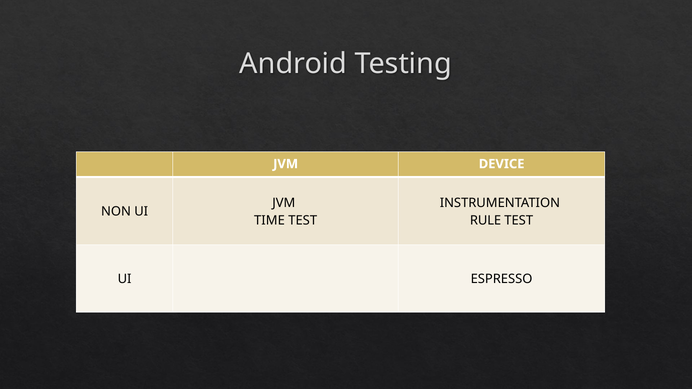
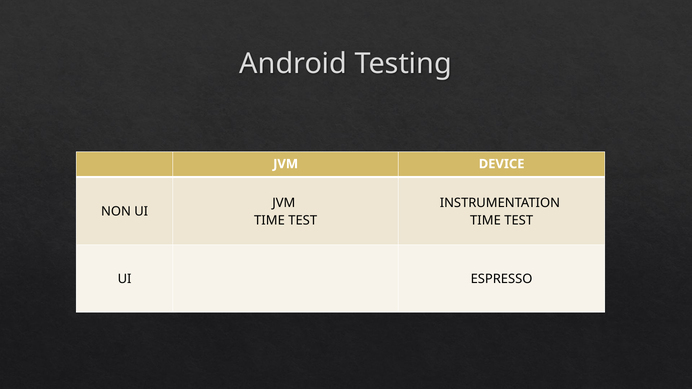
RULE: RULE -> TIME (485, 221)
